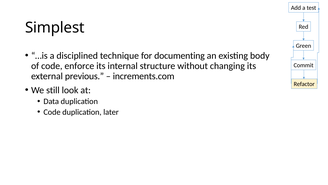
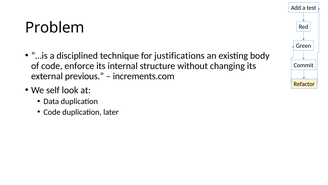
Simplest: Simplest -> Problem (55, 28)
documenting: documenting -> justifications (179, 55)
still: still -> self (53, 90)
